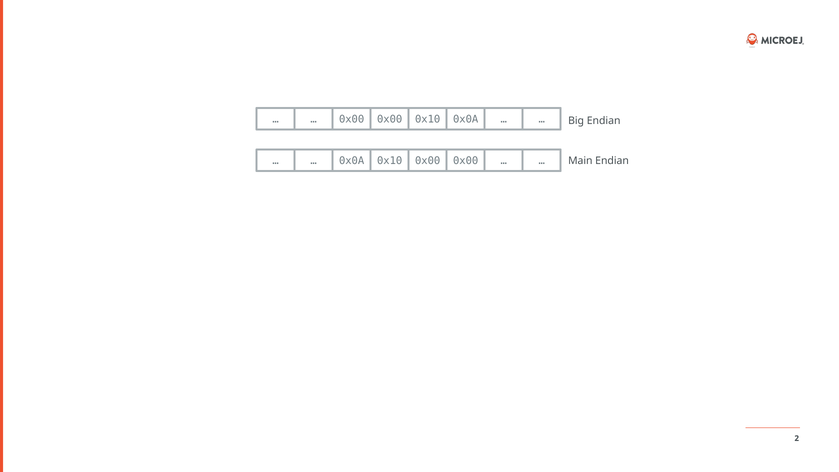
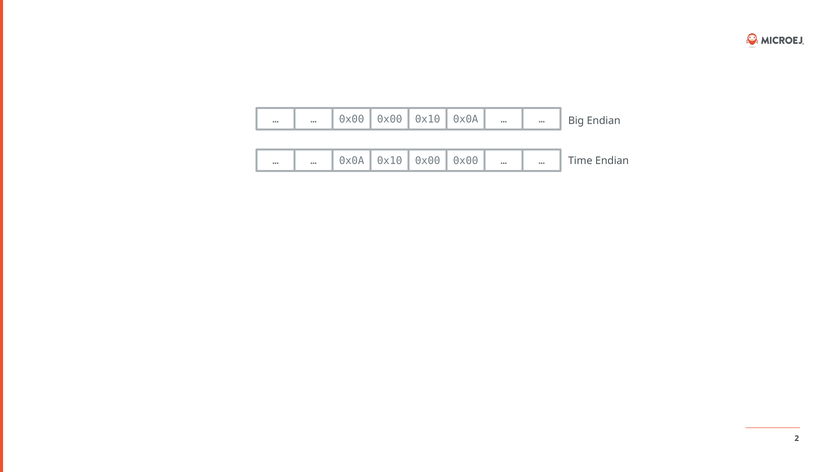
Main: Main -> Time (580, 161)
